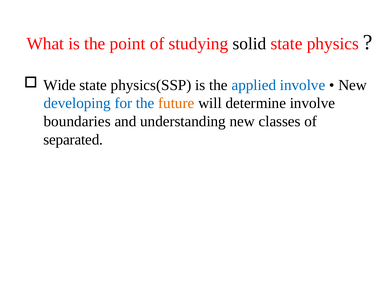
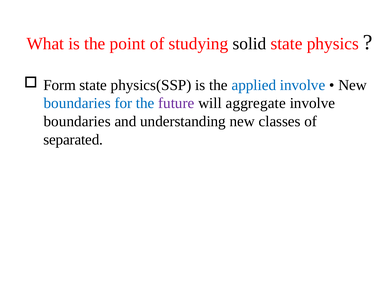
Wide: Wide -> Form (60, 85)
developing: developing -> boundaries (77, 103)
future colour: orange -> purple (176, 103)
determine: determine -> aggregate (256, 103)
